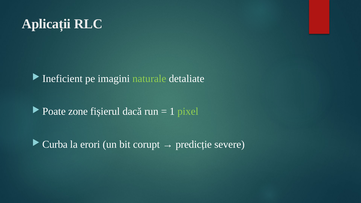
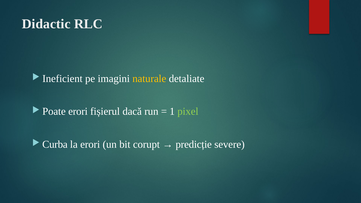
Aplicații: Aplicații -> Didactic (46, 24)
naturale colour: light green -> yellow (149, 79)
Poate zone: zone -> erori (78, 112)
